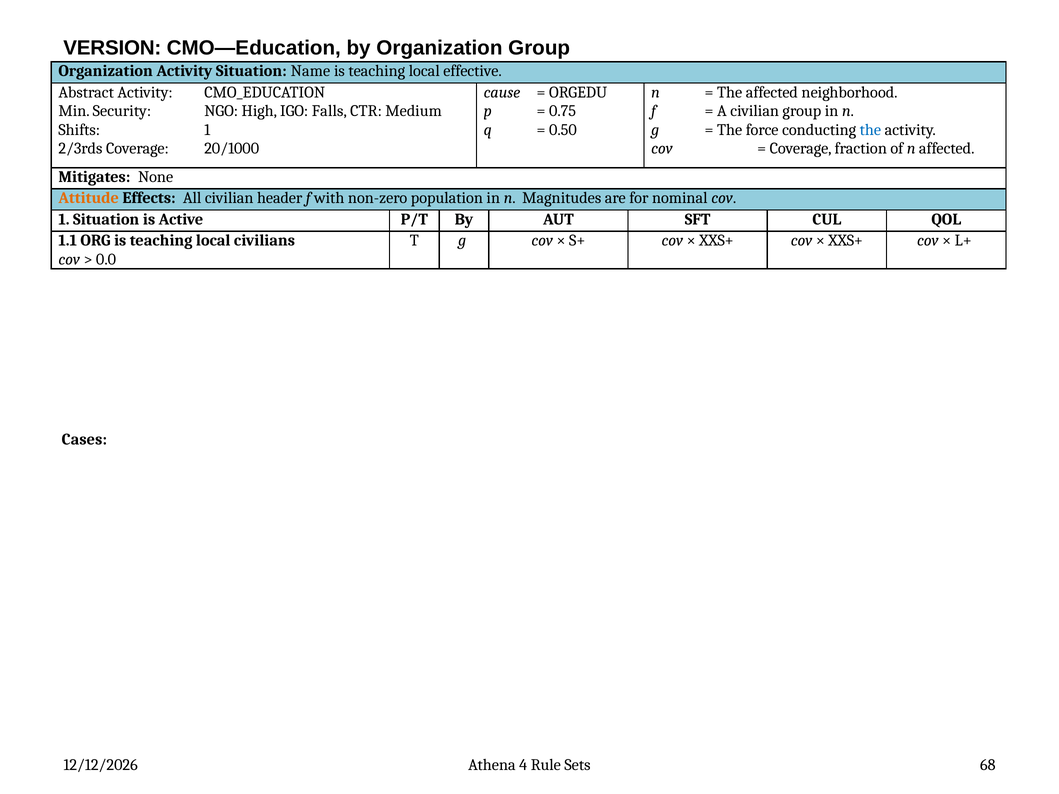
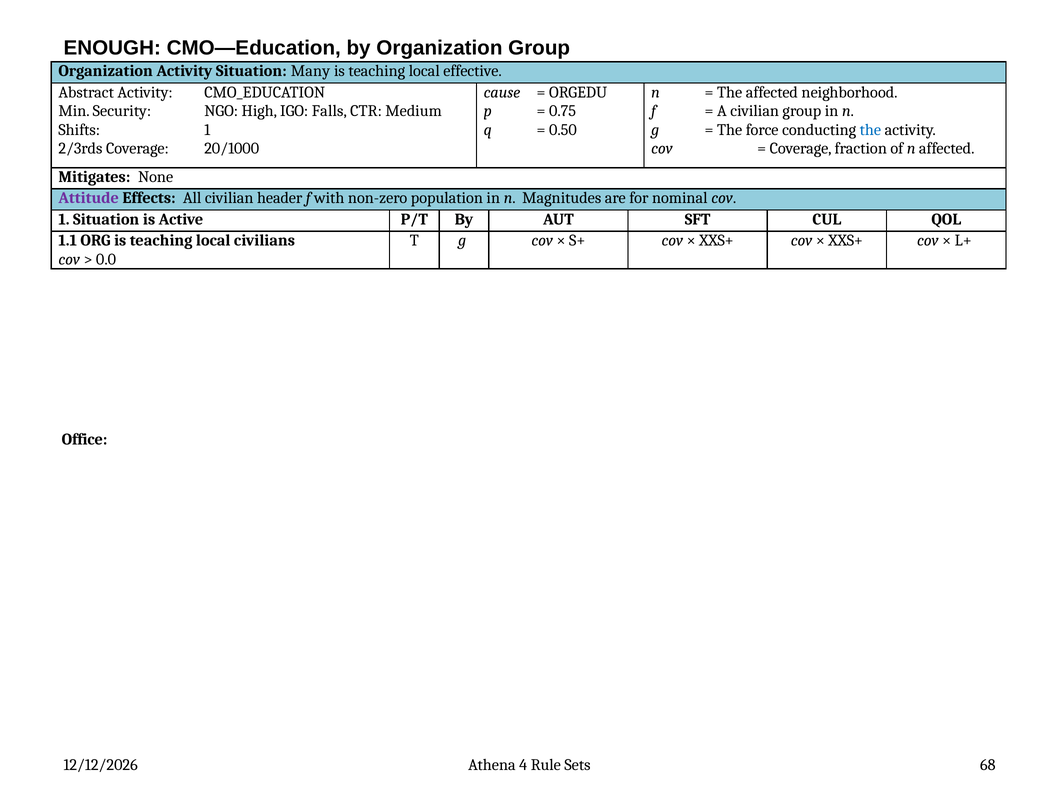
VERSION: VERSION -> ENOUGH (112, 48)
Name: Name -> Many (310, 71)
Attitude colour: orange -> purple (89, 198)
Cases: Cases -> Office (84, 440)
